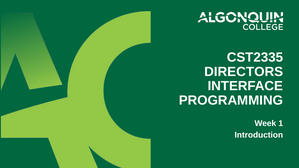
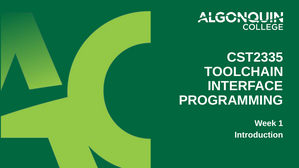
DIRECTORS: DIRECTORS -> TOOLCHAIN (244, 72)
